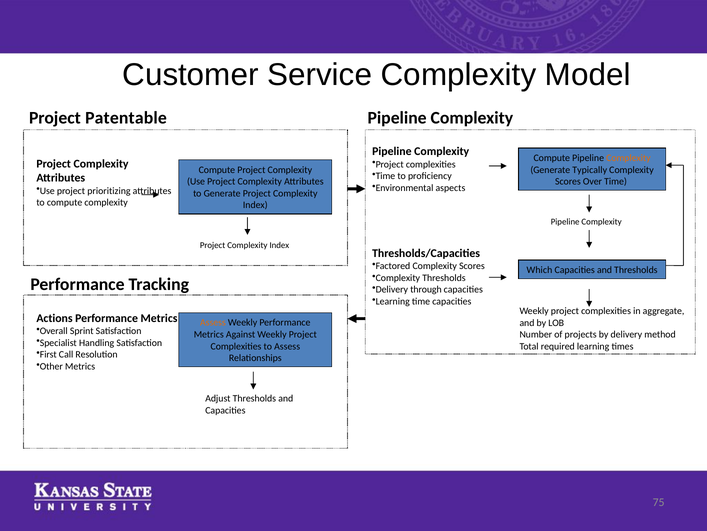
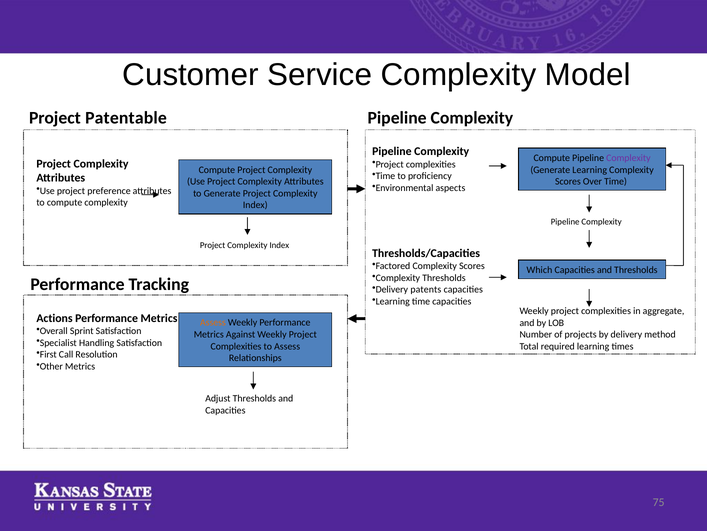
Complexity colour: orange -> purple (628, 158)
Generate Typically: Typically -> Learning (590, 170)
prioritizing: prioritizing -> preference (109, 191)
through: through -> patents (426, 289)
